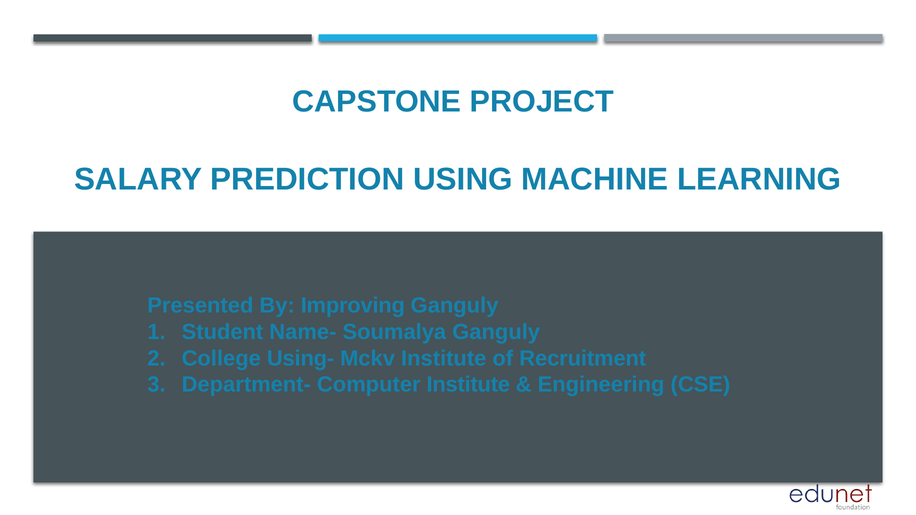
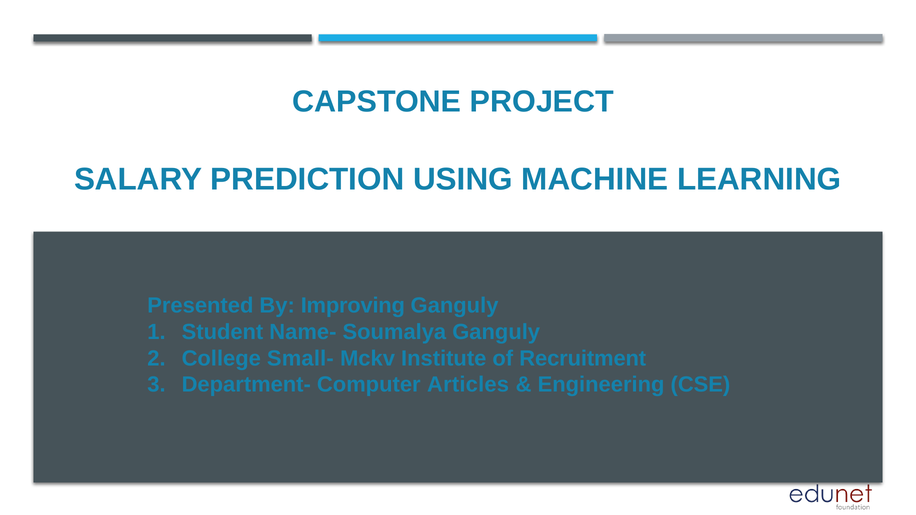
Using-: Using- -> Small- (300, 358)
Computer Institute: Institute -> Articles (468, 385)
